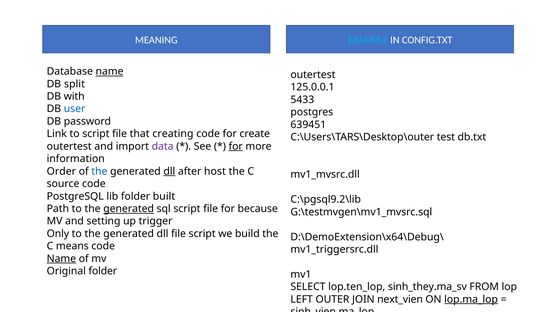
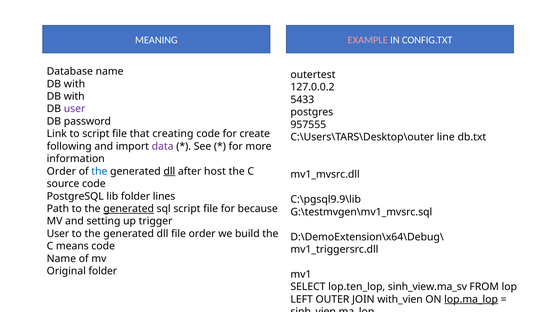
EXAMPLE colour: light blue -> pink (368, 40)
name underline: present -> none (110, 72)
split: split -> with (74, 84)
125.0.0.1: 125.0.0.1 -> 127.0.0.2 (312, 87)
user colour: blue -> purple (75, 109)
639451: 639451 -> 957555 (308, 125)
test: test -> line (446, 137)
outertest: outertest -> following (69, 147)
for underline: present -> none (236, 147)
built: built -> lines (164, 197)
C:\pgsql9.2\lib: C:\pgsql9.2\lib -> C:\pgsql9.9\lib (326, 200)
Only: Only -> User (58, 234)
file script: script -> order (202, 234)
Name underline: present -> none (61, 259)
sinh_they.ma_sv: sinh_they.ma_sv -> sinh_view.ma_sv (427, 288)
next_vien: next_vien -> with_vien (400, 300)
